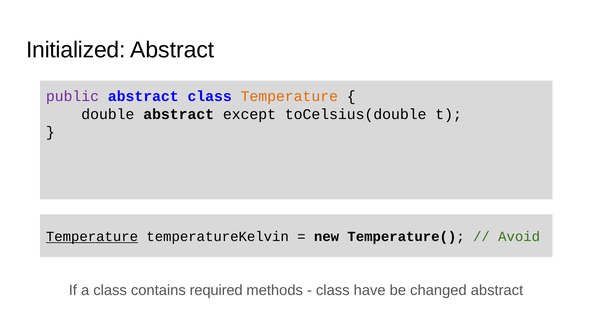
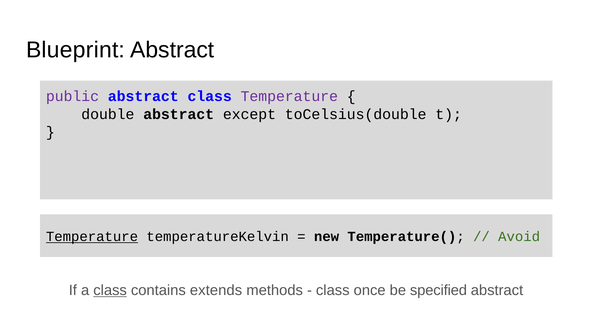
Initialized: Initialized -> Blueprint (76, 50)
Temperature colour: orange -> purple (289, 96)
class underline: none -> present (110, 290)
required: required -> extends (216, 290)
have: have -> once (370, 290)
changed: changed -> specified (438, 290)
